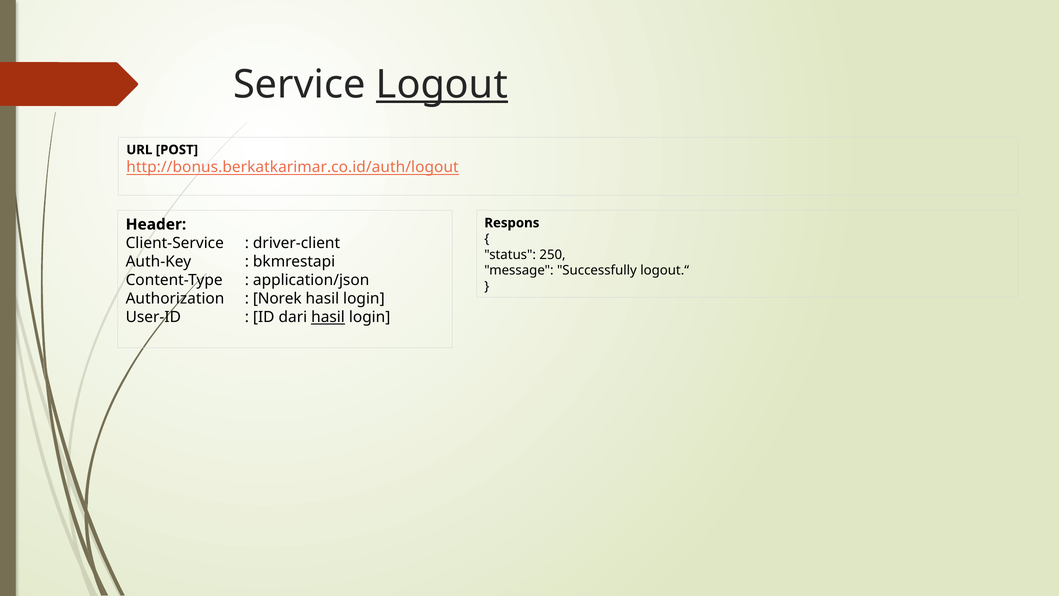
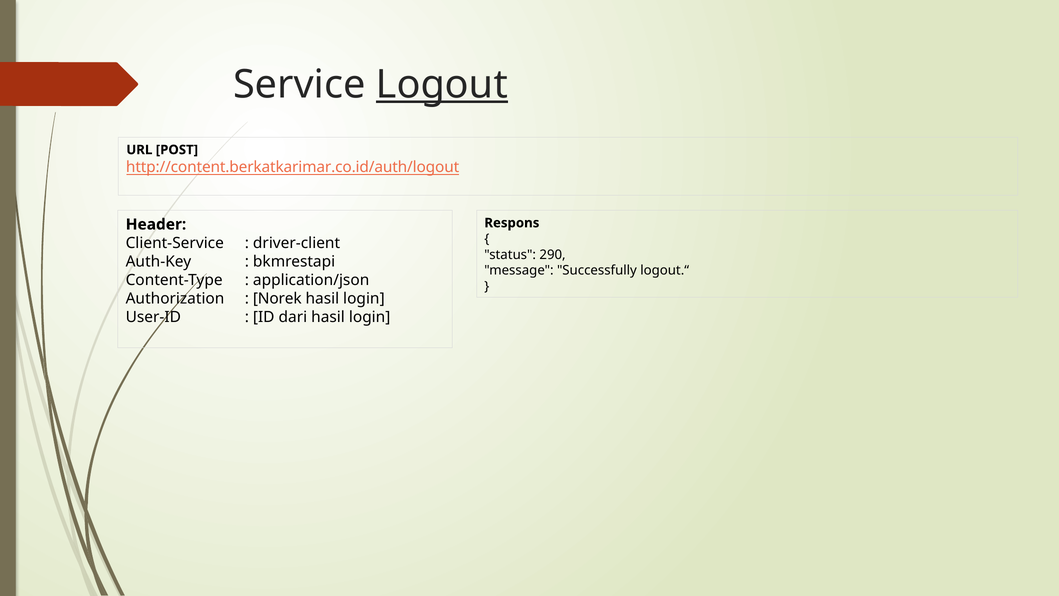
http://bonus.berkatkarimar.co.id/auth/logout: http://bonus.berkatkarimar.co.id/auth/logout -> http://content.berkatkarimar.co.id/auth/logout (293, 167)
250: 250 -> 290 (553, 255)
hasil underline: present -> none (328, 317)
